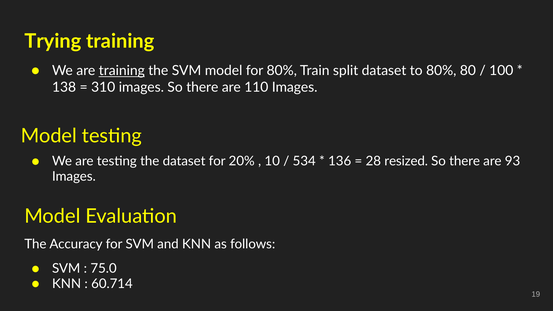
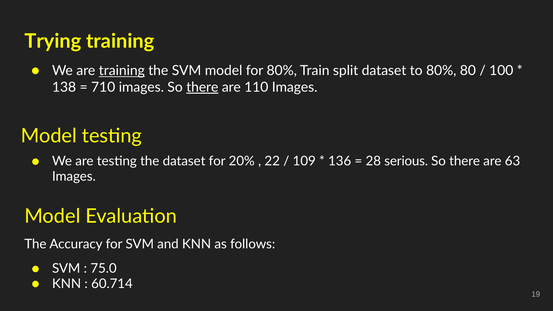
310: 310 -> 710 (103, 87)
there underline: none -> present (202, 87)
10: 10 -> 22 (272, 161)
534: 534 -> 109 (304, 161)
resized: resized -> serious (406, 161)
93: 93 -> 63 (512, 161)
